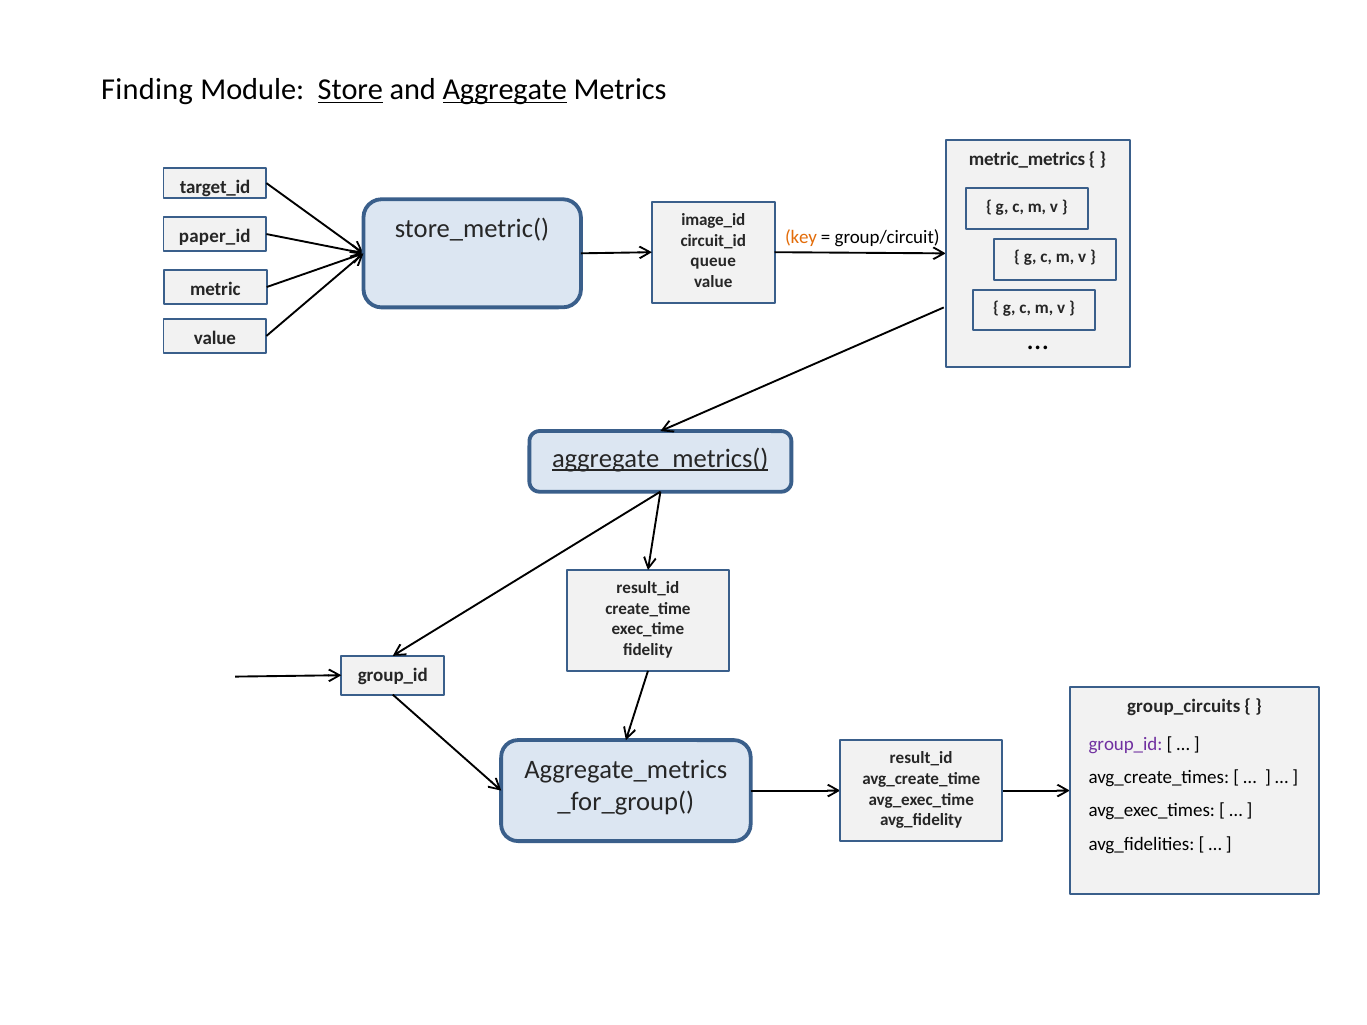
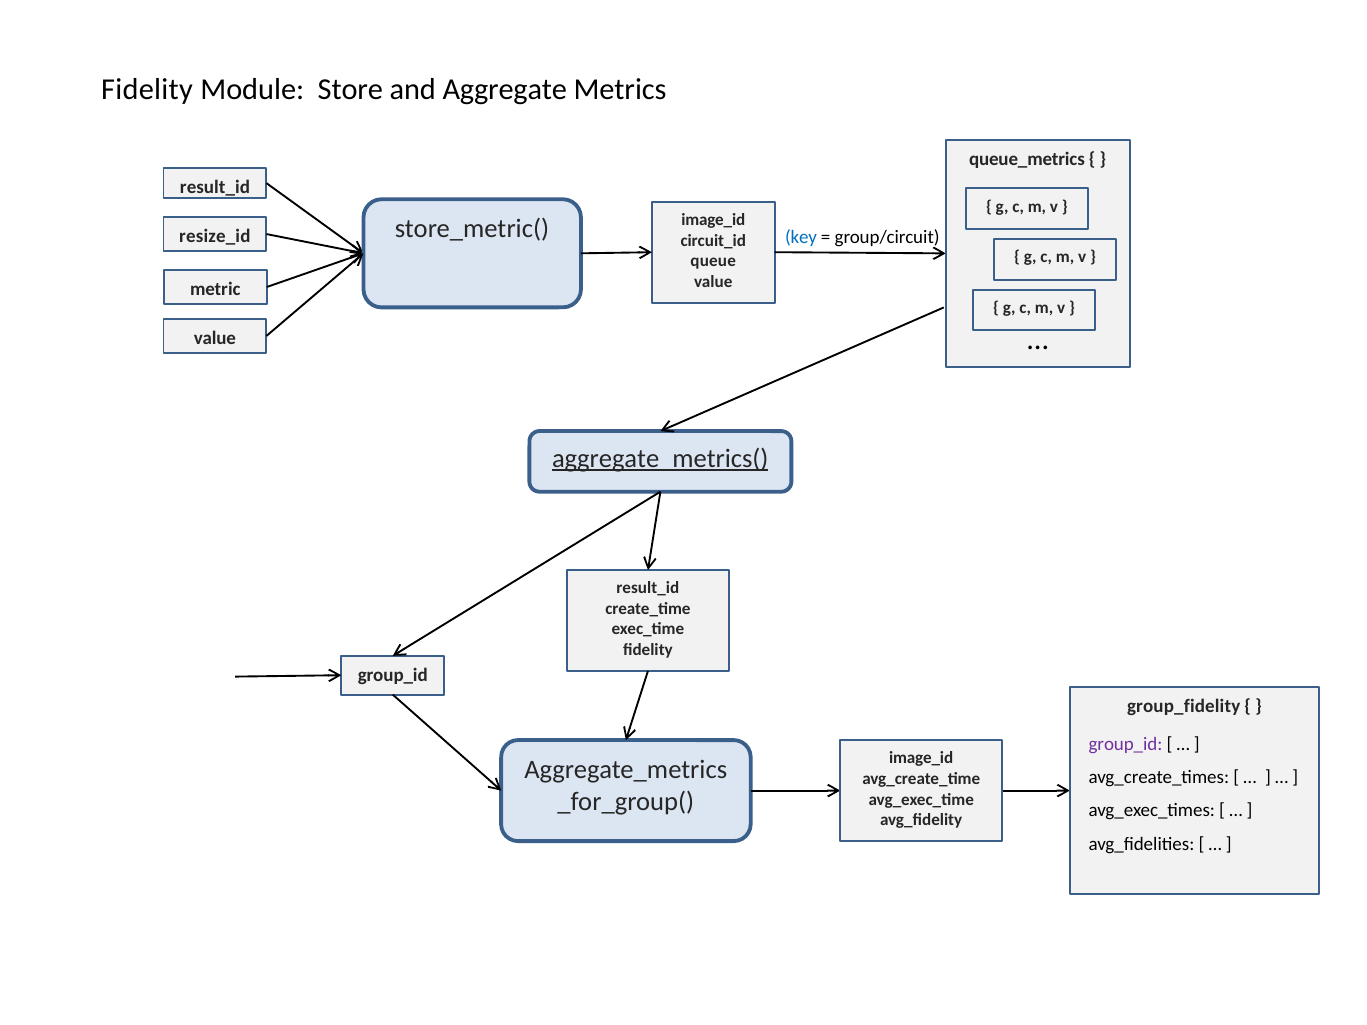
Finding: Finding -> Fidelity (147, 89)
Store underline: present -> none (350, 89)
Aggregate underline: present -> none (505, 89)
metric_metrics: metric_metrics -> queue_metrics (1027, 159)
target_id: target_id -> result_id (215, 188)
paper_id: paper_id -> resize_id (215, 237)
key colour: orange -> blue (801, 238)
group_circuits: group_circuits -> group_fidelity (1184, 707)
result_id: result_id -> image_id (921, 758)
